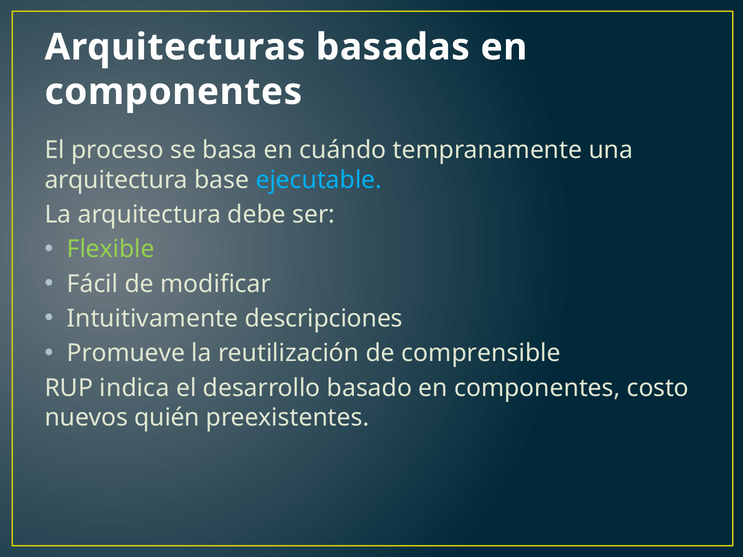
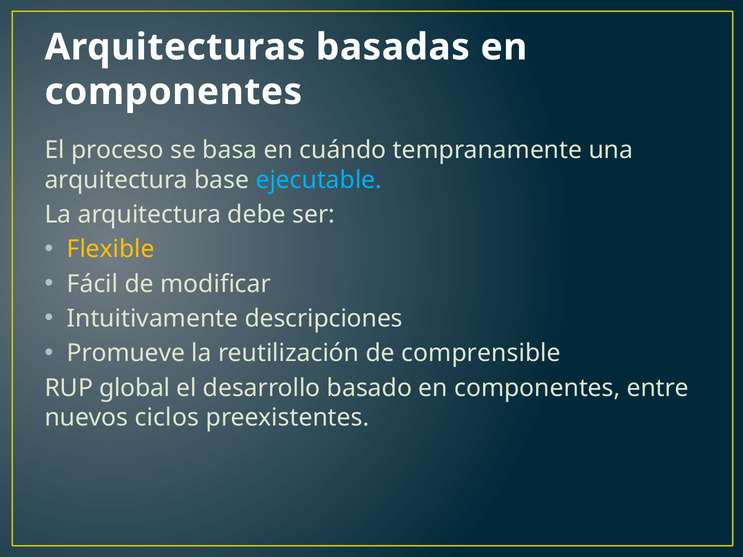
Flexible colour: light green -> yellow (111, 249)
indica: indica -> global (135, 388)
costo: costo -> entre (658, 388)
quién: quién -> ciclos (167, 418)
